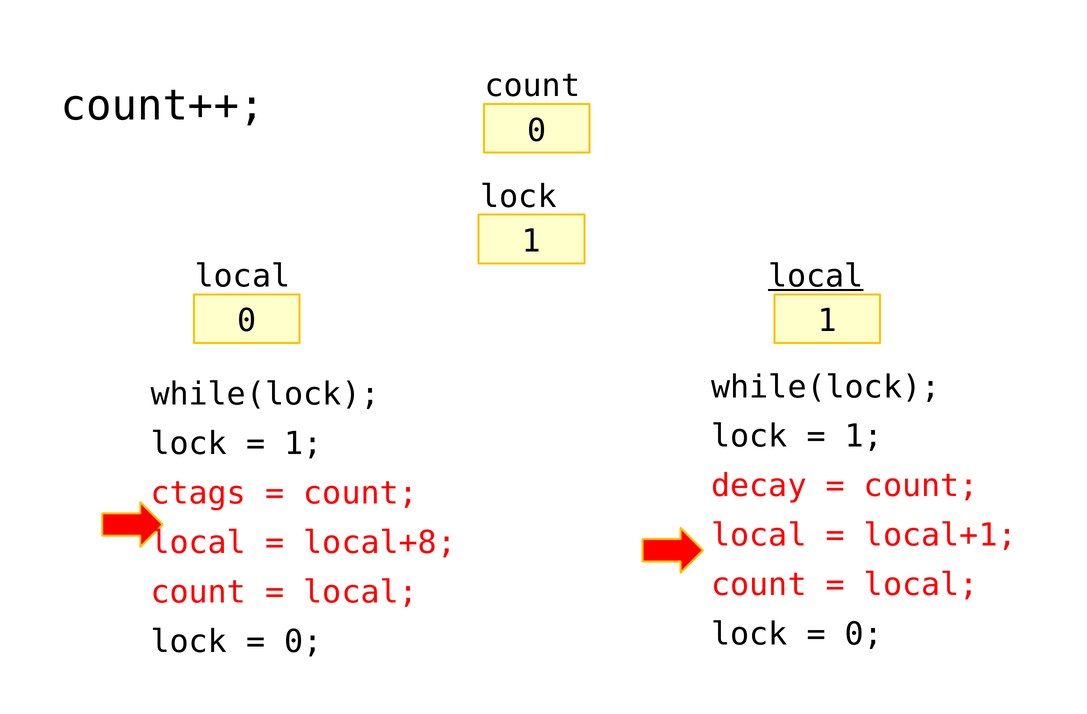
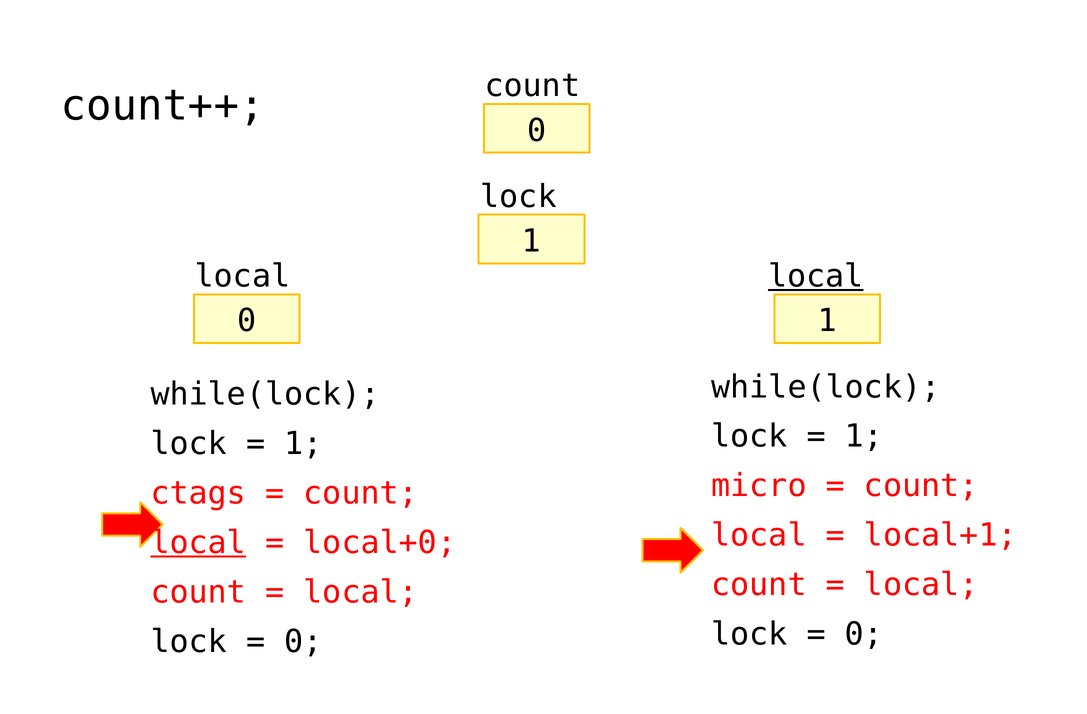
decay: decay -> micro (759, 486)
local underline: none -> present (198, 543)
local+8: local+8 -> local+0 (380, 543)
